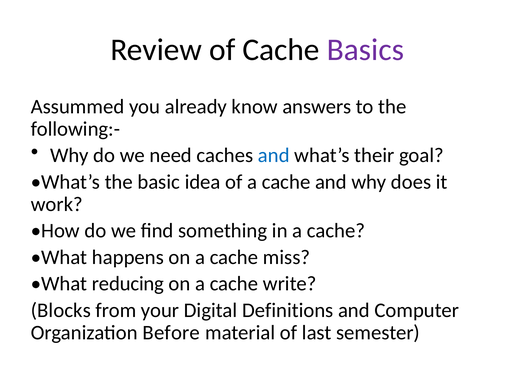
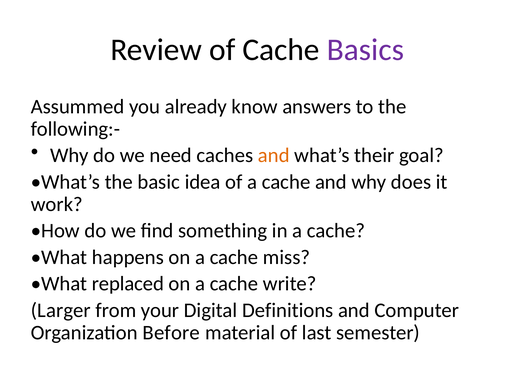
and colour: blue -> orange (274, 156)
reducing: reducing -> replaced (128, 284)
Blocks: Blocks -> Larger (61, 311)
